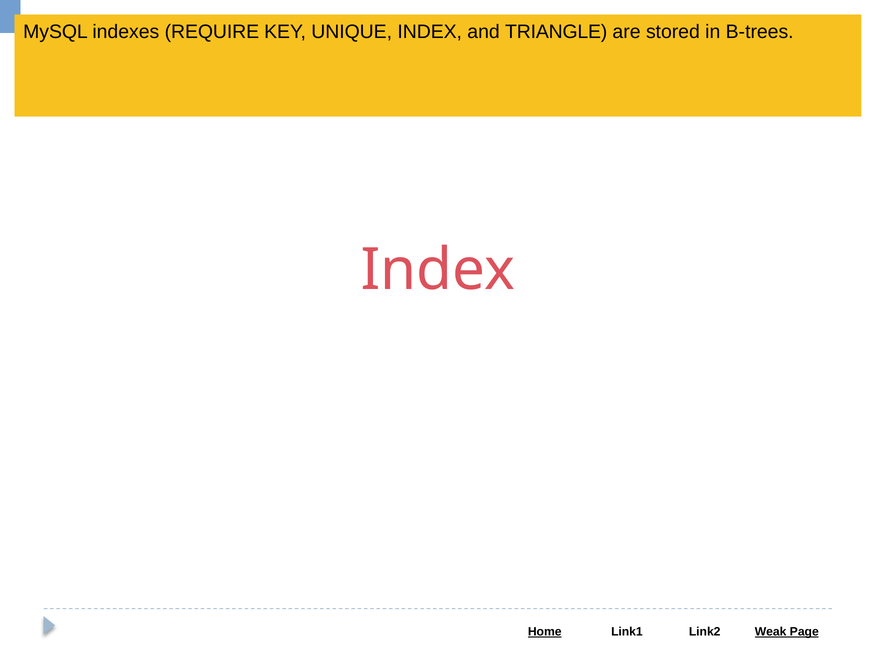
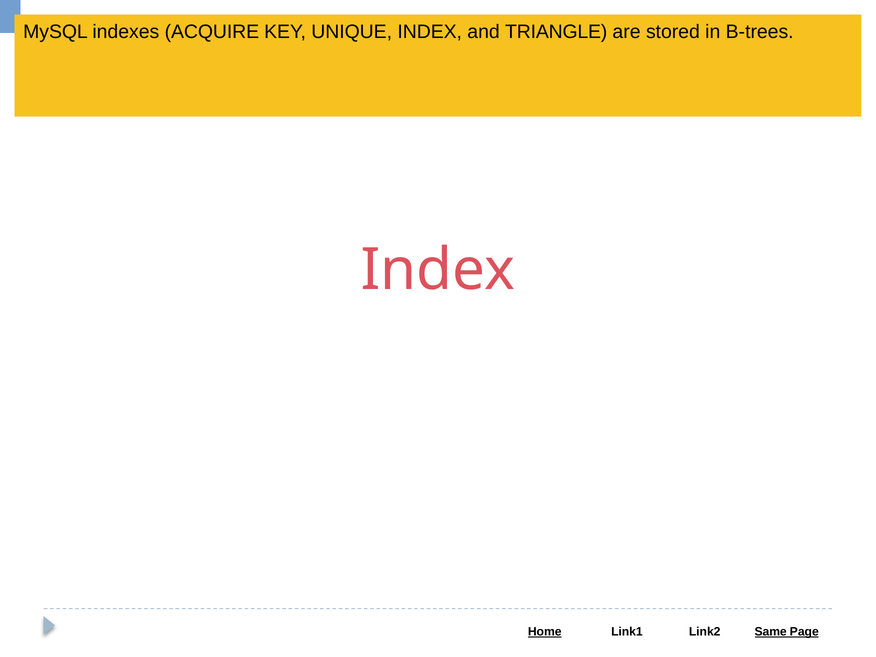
REQUIRE: REQUIRE -> ACQUIRE (212, 32)
Weak: Weak -> Same (771, 632)
